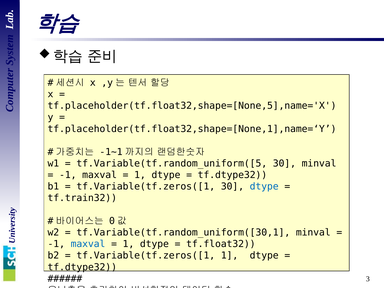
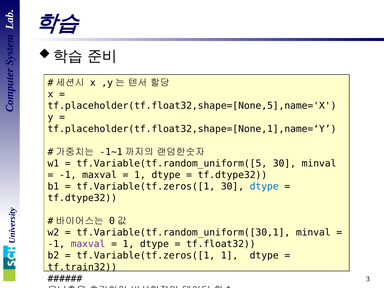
tf.train32: tf.train32 -> tf.dtype32 (82, 198)
maxval colour: blue -> purple (88, 244)
tf.dtype32: tf.dtype32 -> tf.train32 (82, 267)
